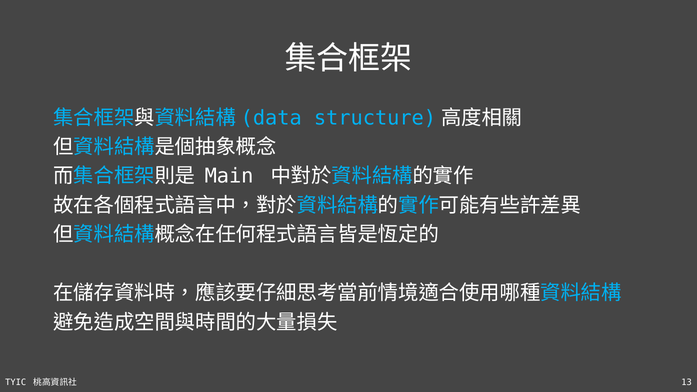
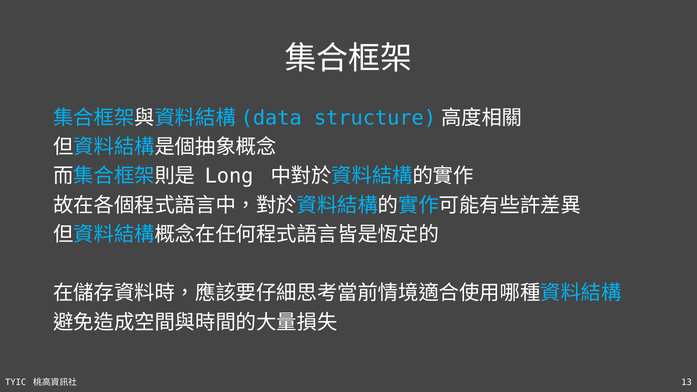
Main: Main -> Long (229, 176)
